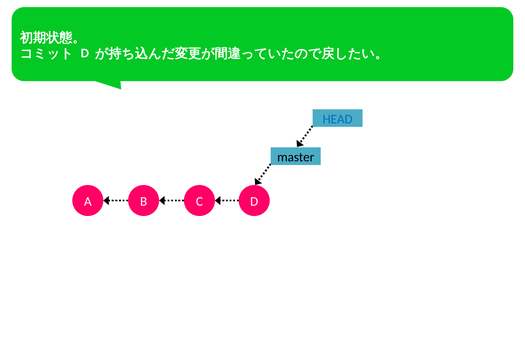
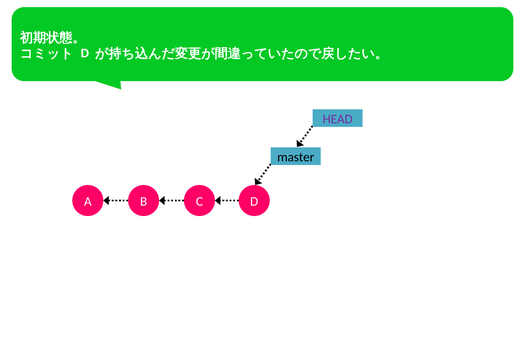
HEAD colour: blue -> purple (338, 119)
